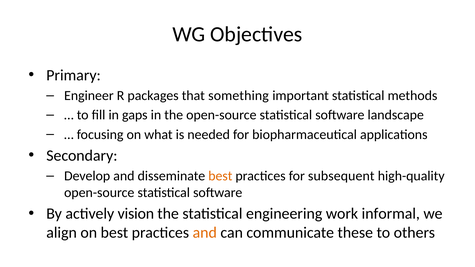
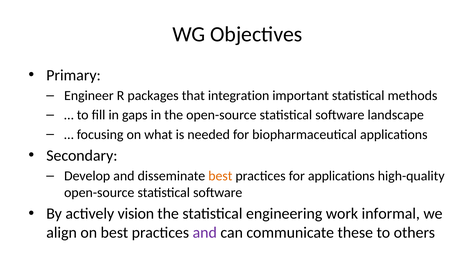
something: something -> integration (239, 96)
for subsequent: subsequent -> applications (341, 176)
and colour: orange -> purple (205, 233)
